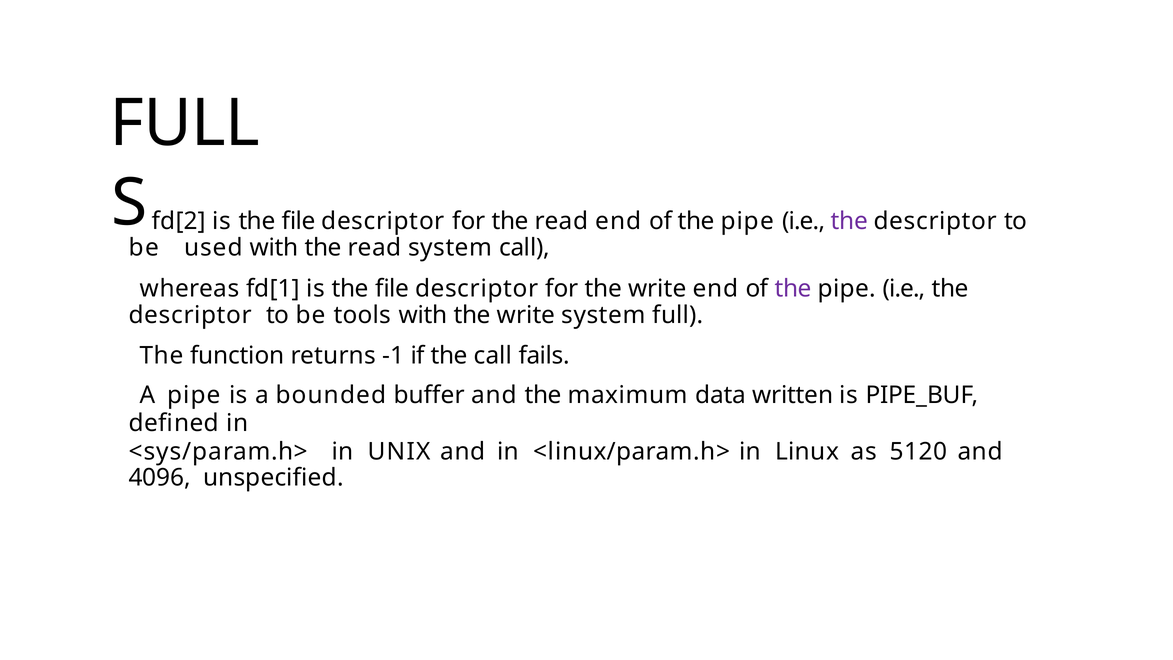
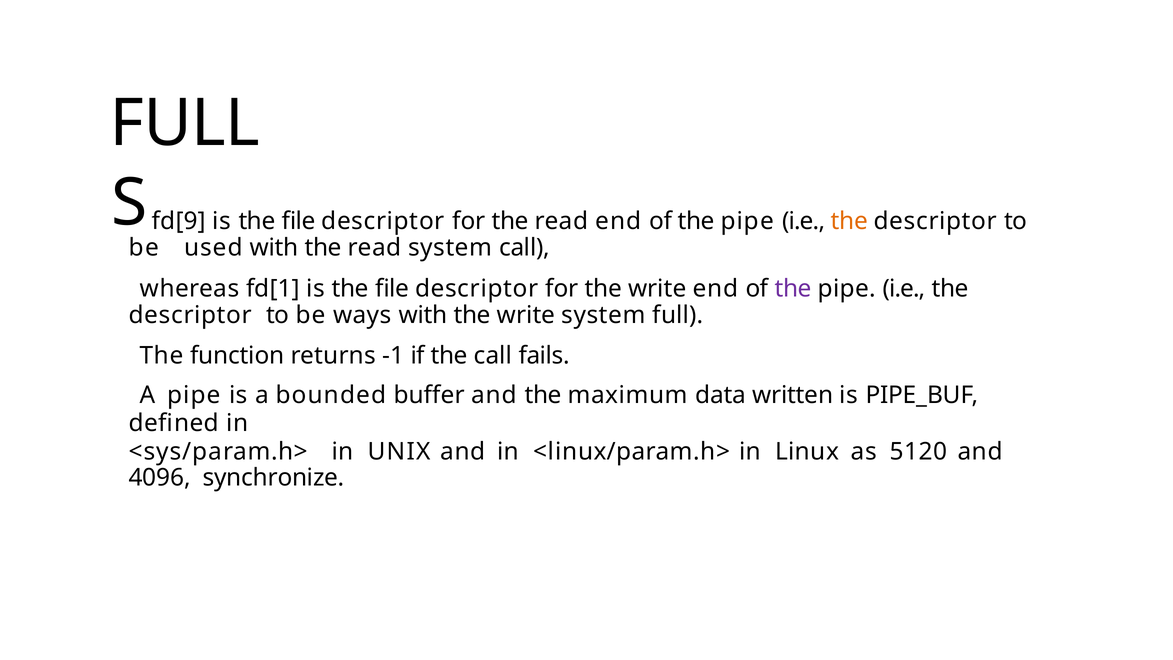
fd[2: fd[2 -> fd[9 (179, 221)
the colour: purple -> orange (849, 221)
tools: tools -> ways (362, 315)
unspecified: unspecified -> synchronize (274, 478)
